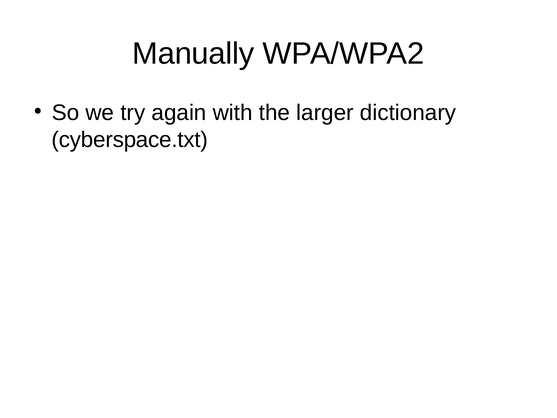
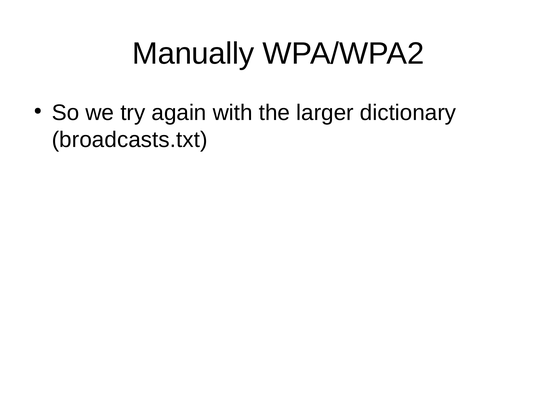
cyberspace.txt: cyberspace.txt -> broadcasts.txt (130, 140)
